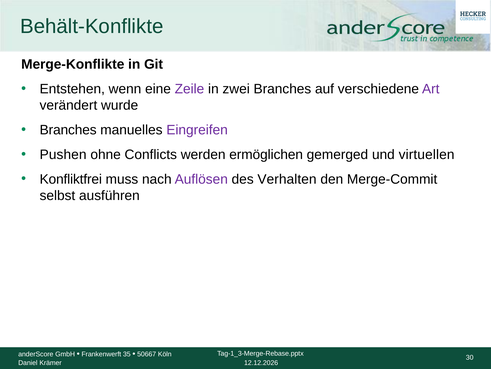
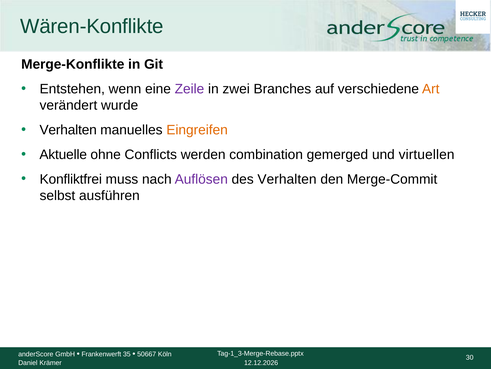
Behält-Konflikte: Behält-Konflikte -> Wären-Konflikte (92, 26)
Art colour: purple -> orange (431, 89)
Branches: Branches -> Verhalten (68, 130)
Eingreifen colour: purple -> orange (197, 130)
Pushen: Pushen -> Aktuelle (63, 154)
ermöglichen: ermöglichen -> combination (266, 154)
